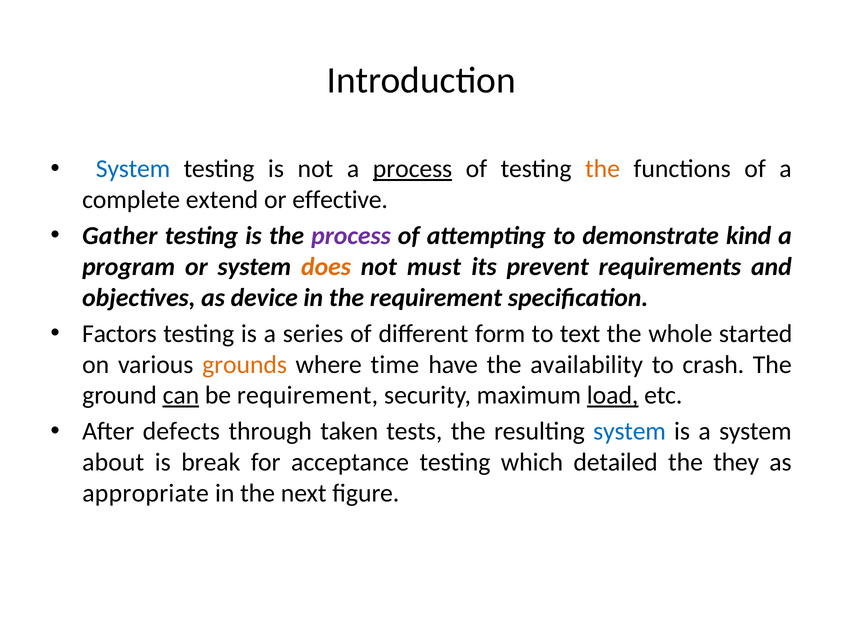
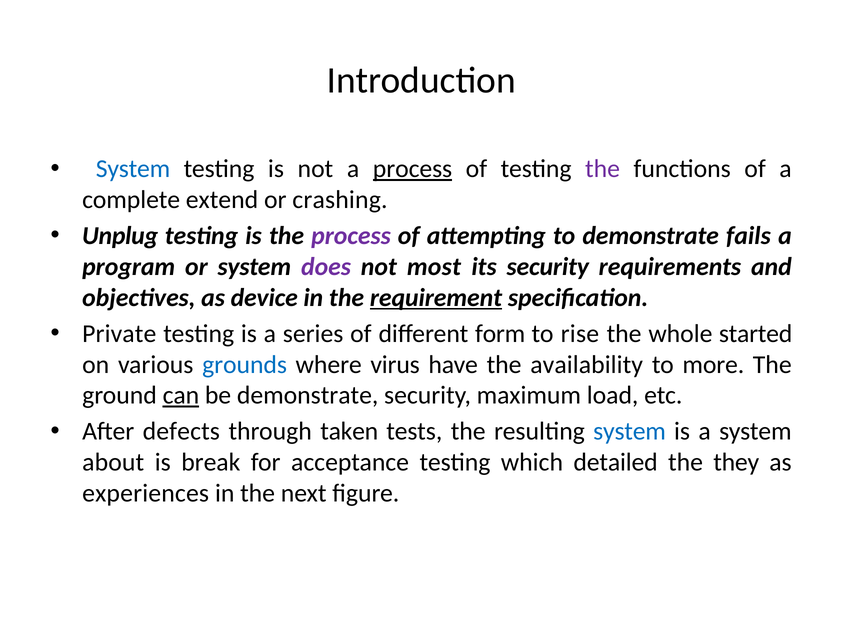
the colour: orange -> purple (603, 169)
effective: effective -> crashing (340, 200)
Gather: Gather -> Unplug (120, 236)
kind: kind -> fails (748, 236)
does colour: orange -> purple (326, 267)
must: must -> most (434, 267)
its prevent: prevent -> security (548, 267)
requirement underline: none -> present (436, 298)
Factors: Factors -> Private (119, 334)
text: text -> rise (580, 334)
grounds colour: orange -> blue (245, 365)
time: time -> virus (395, 365)
crash: crash -> more (713, 365)
be requirement: requirement -> demonstrate (308, 396)
load underline: present -> none (613, 396)
appropriate: appropriate -> experiences (146, 493)
